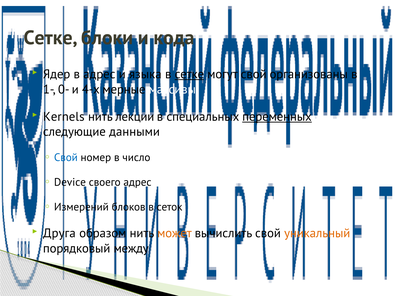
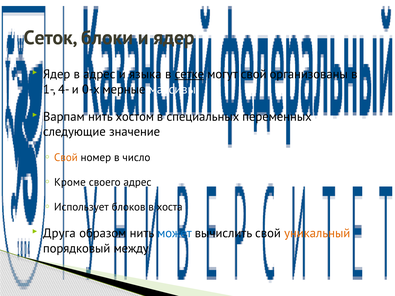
Сетке: Сетке -> Сеток (51, 38)
и кода: кода -> ядер (174, 38)
0-: 0- -> 4- (64, 90)
4-х: 4-х -> 0-х (91, 90)
Kernels: Kernels -> Варпам (64, 117)
лекции: лекции -> хостом (135, 117)
переменных underline: present -> none (277, 117)
данными: данными -> значение (135, 132)
Свой colour: blue -> orange (66, 158)
Device: Device -> Кроме (70, 182)
Измерений: Измерений -> Использует (81, 207)
сеток: сеток -> хоста (170, 207)
может colour: orange -> blue (174, 234)
